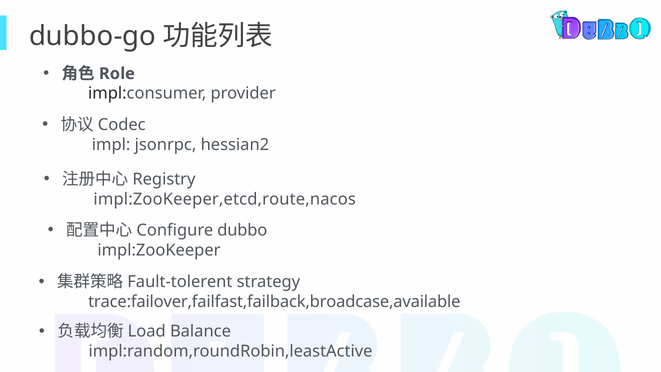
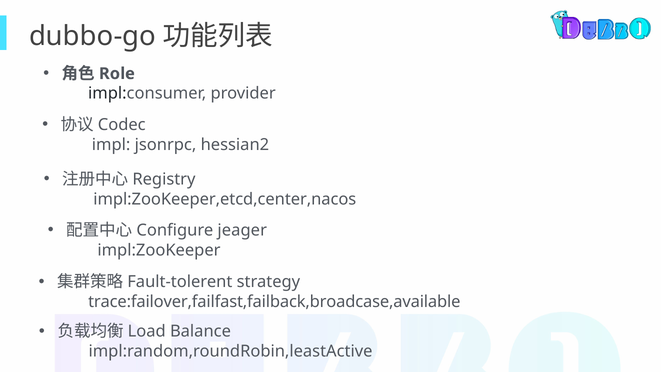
impl:ZooKeeper,etcd,route,nacos: impl:ZooKeeper,etcd,route,nacos -> impl:ZooKeeper,etcd,center,nacos (225, 199)
dubbo: dubbo -> jeager (242, 230)
